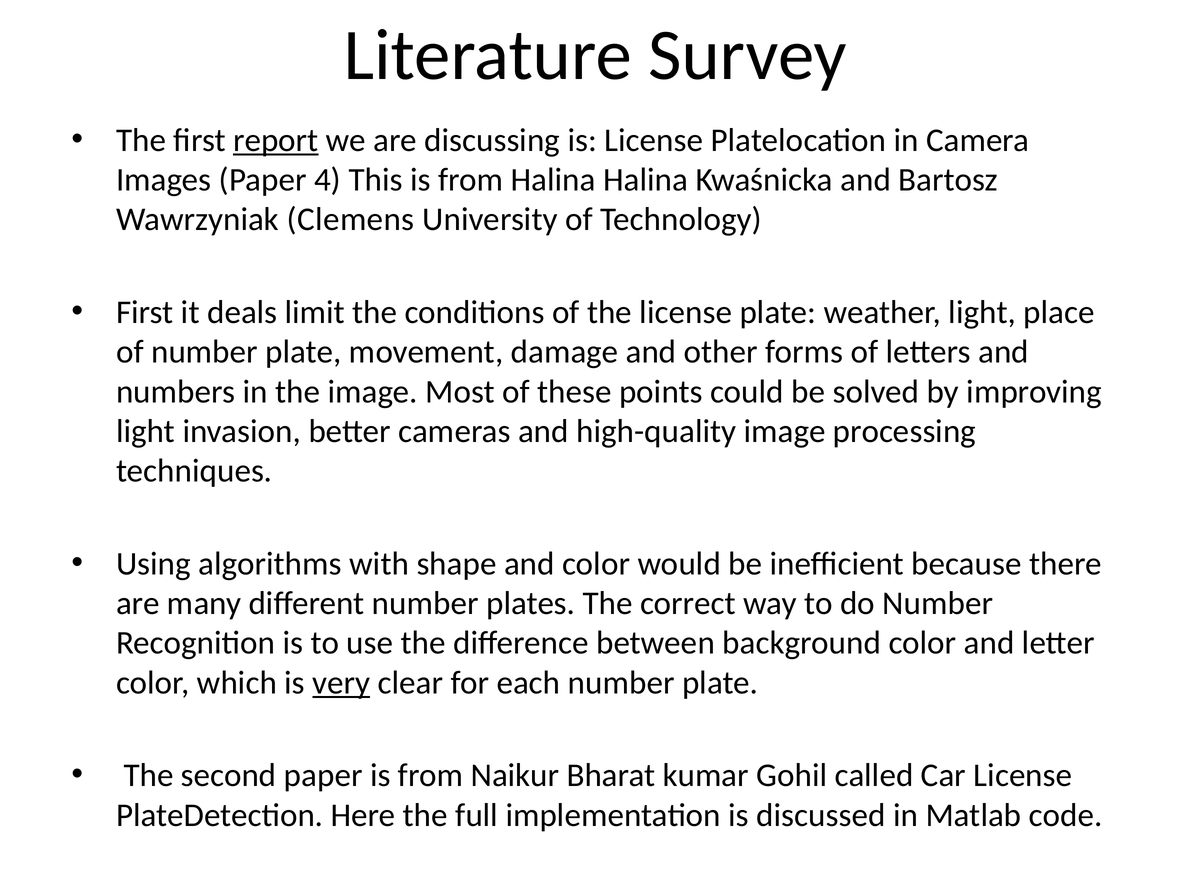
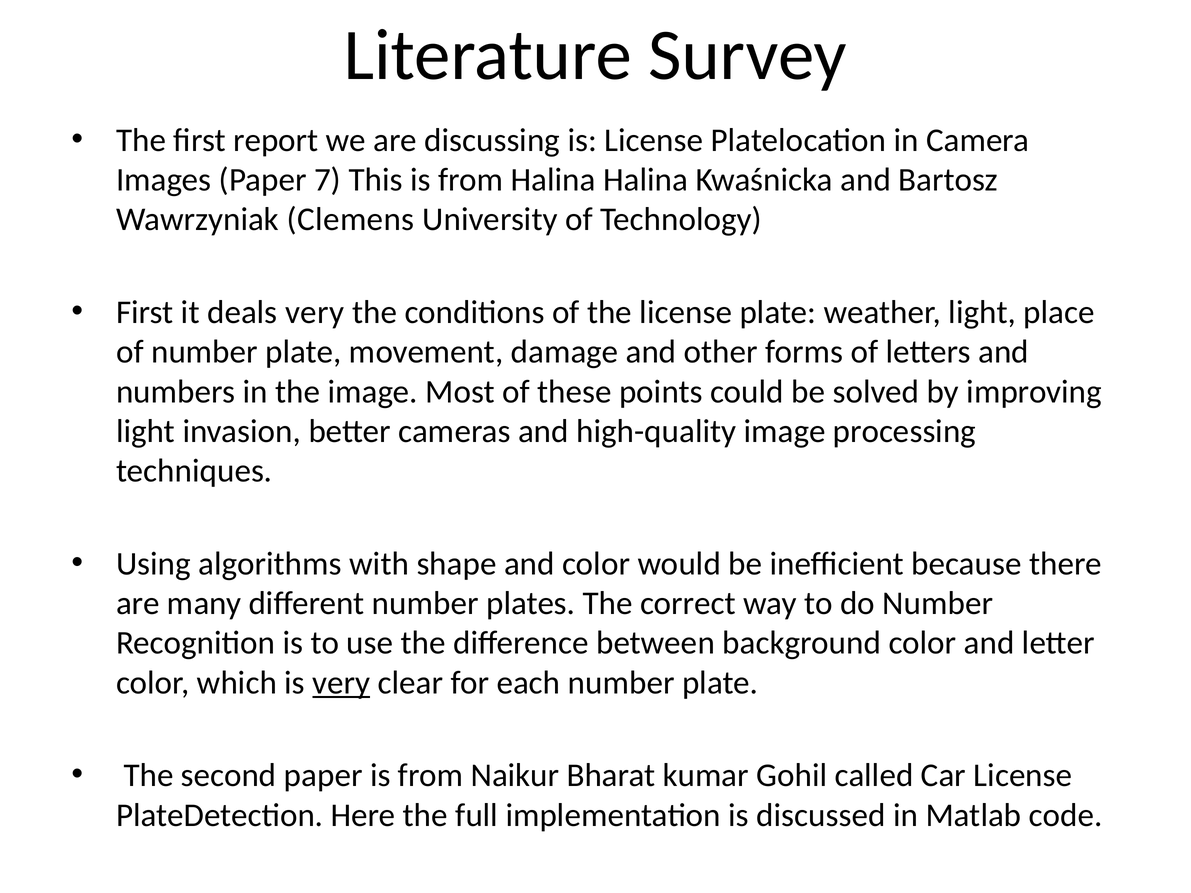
report underline: present -> none (276, 140)
4: 4 -> 7 (328, 180)
deals limit: limit -> very (315, 312)
